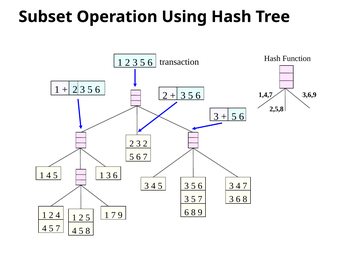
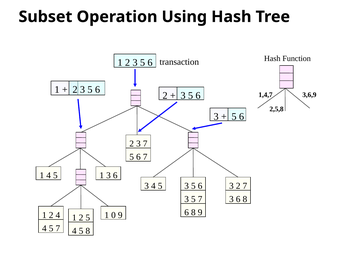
3 2: 2 -> 7 (145, 144)
5 3 4: 4 -> 2 (238, 186)
1 7: 7 -> 0 (113, 215)
